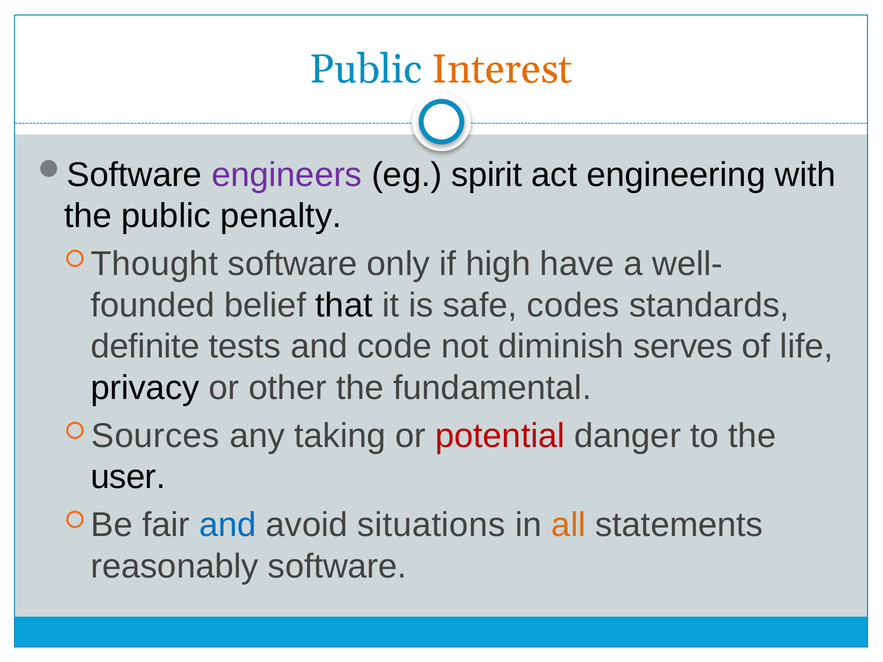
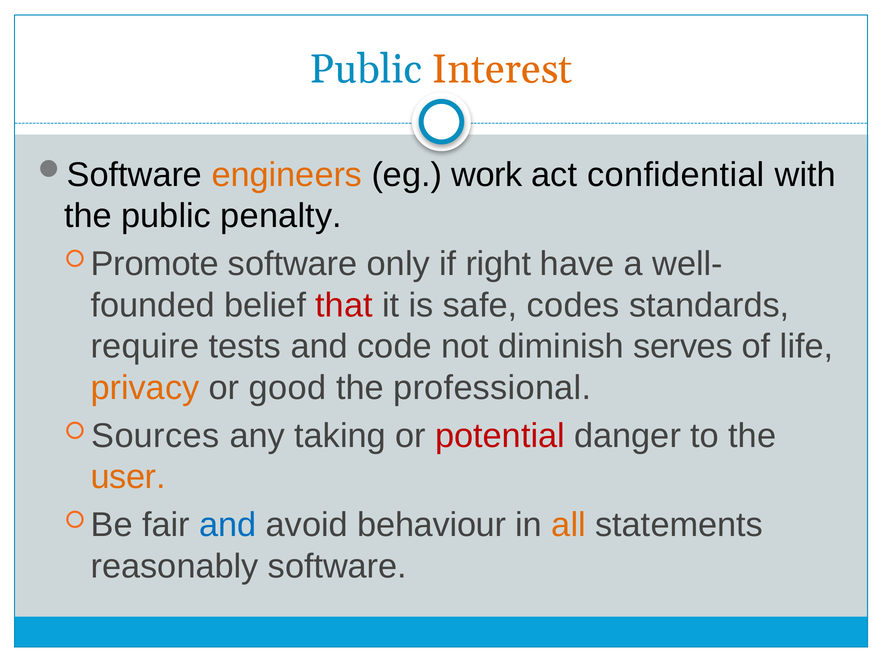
engineers colour: purple -> orange (287, 175)
spirit: spirit -> work (487, 175)
engineering: engineering -> confidential (676, 175)
Thought: Thought -> Promote (155, 264)
high: high -> right (498, 264)
that colour: black -> red (344, 305)
definite: definite -> require (145, 347)
privacy colour: black -> orange (145, 388)
other: other -> good (288, 388)
fundamental: fundamental -> professional (492, 388)
user colour: black -> orange (128, 477)
situations: situations -> behaviour (432, 525)
